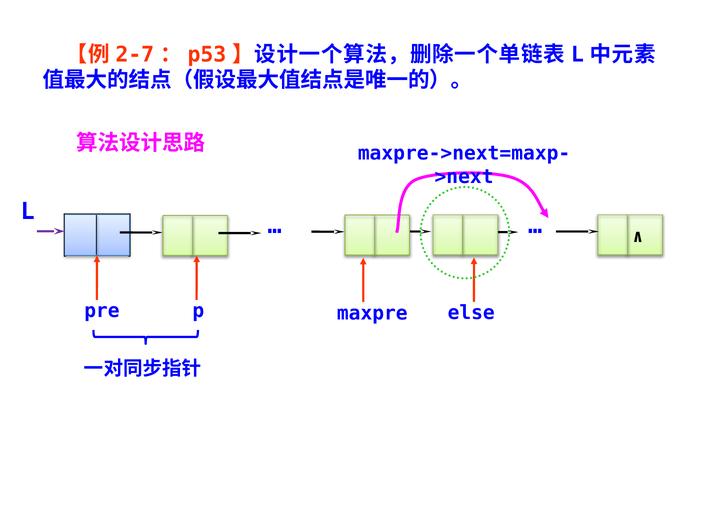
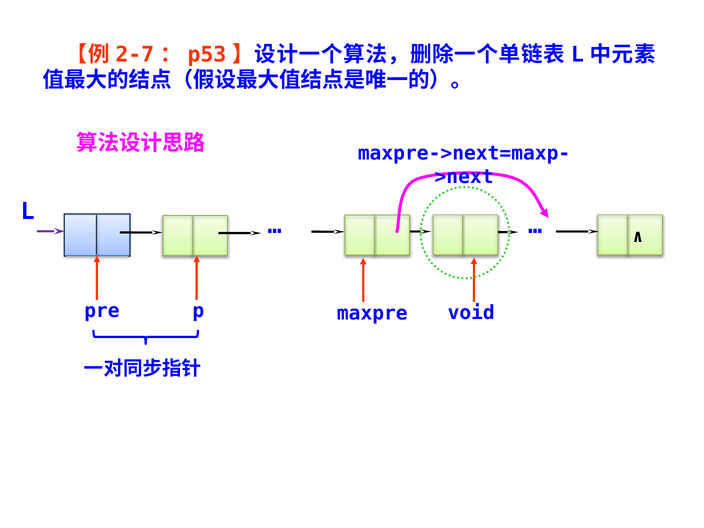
else: else -> void (471, 313)
